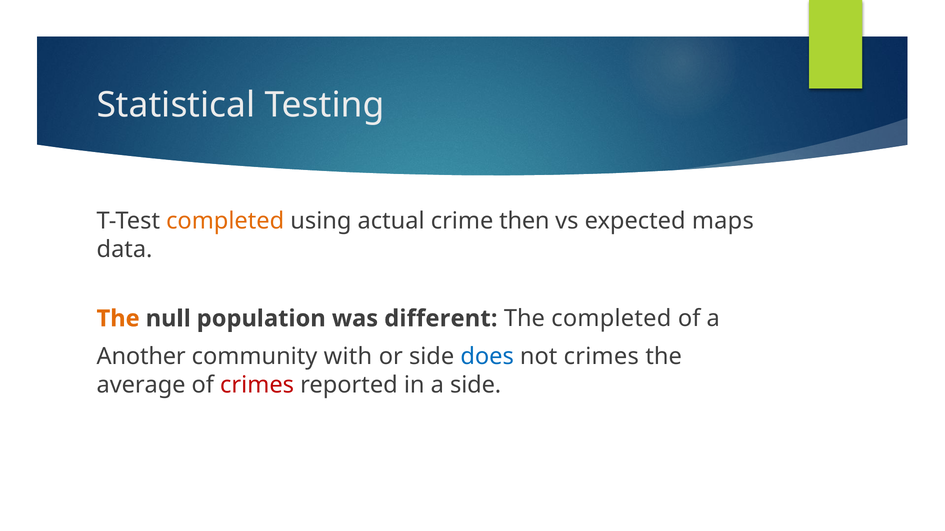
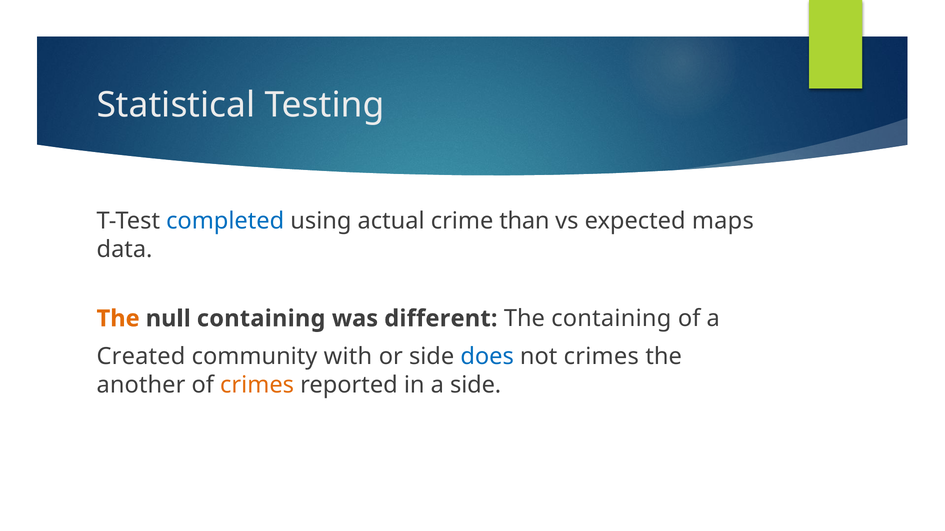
completed colour: orange -> blue (225, 221)
then: then -> than (524, 221)
null population: population -> containing (261, 319)
The completed: completed -> containing (611, 319)
Another: Another -> Created (141, 357)
average: average -> another (141, 385)
crimes colour: red -> orange (257, 385)
